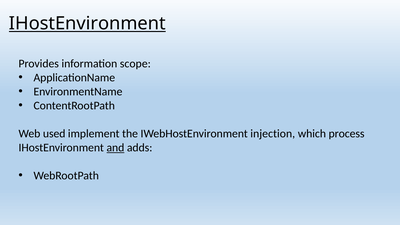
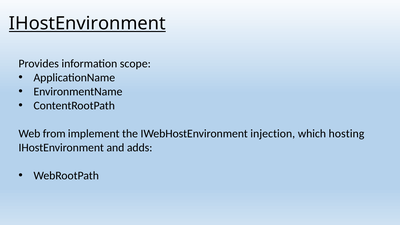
used: used -> from (54, 134)
process: process -> hosting (347, 134)
and underline: present -> none (115, 148)
